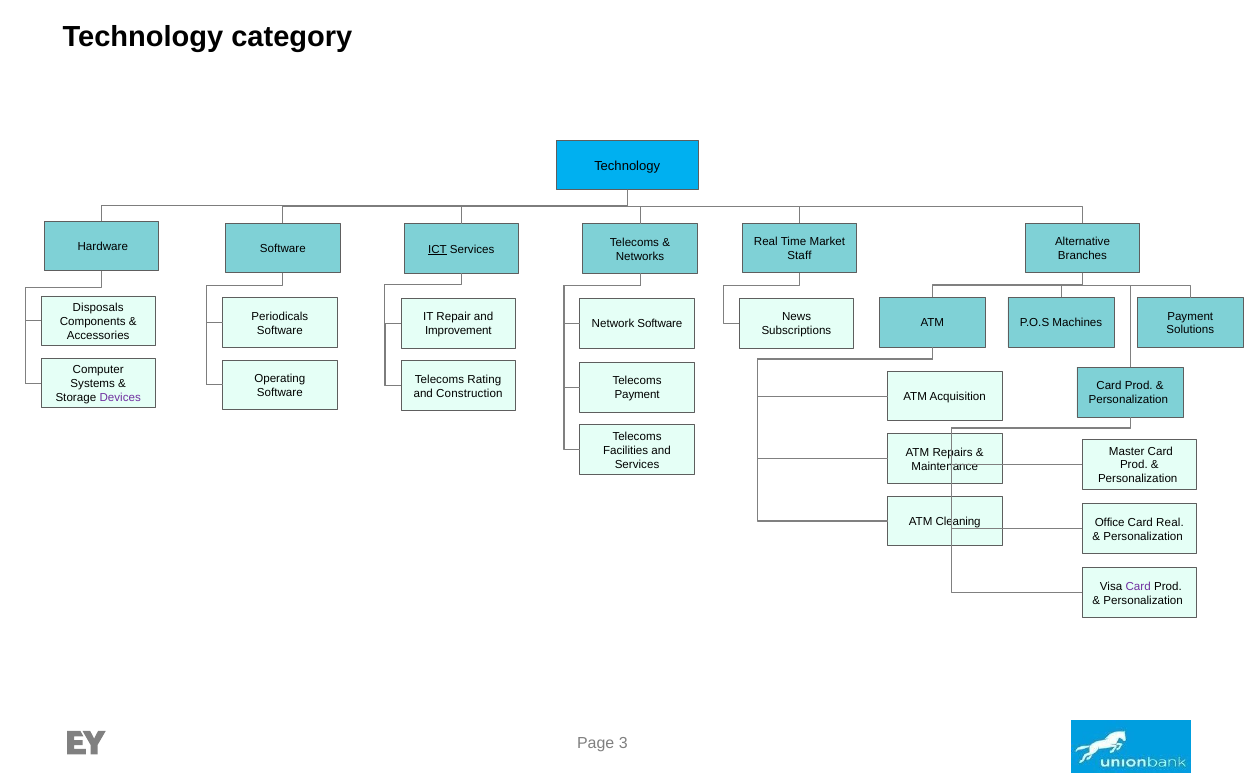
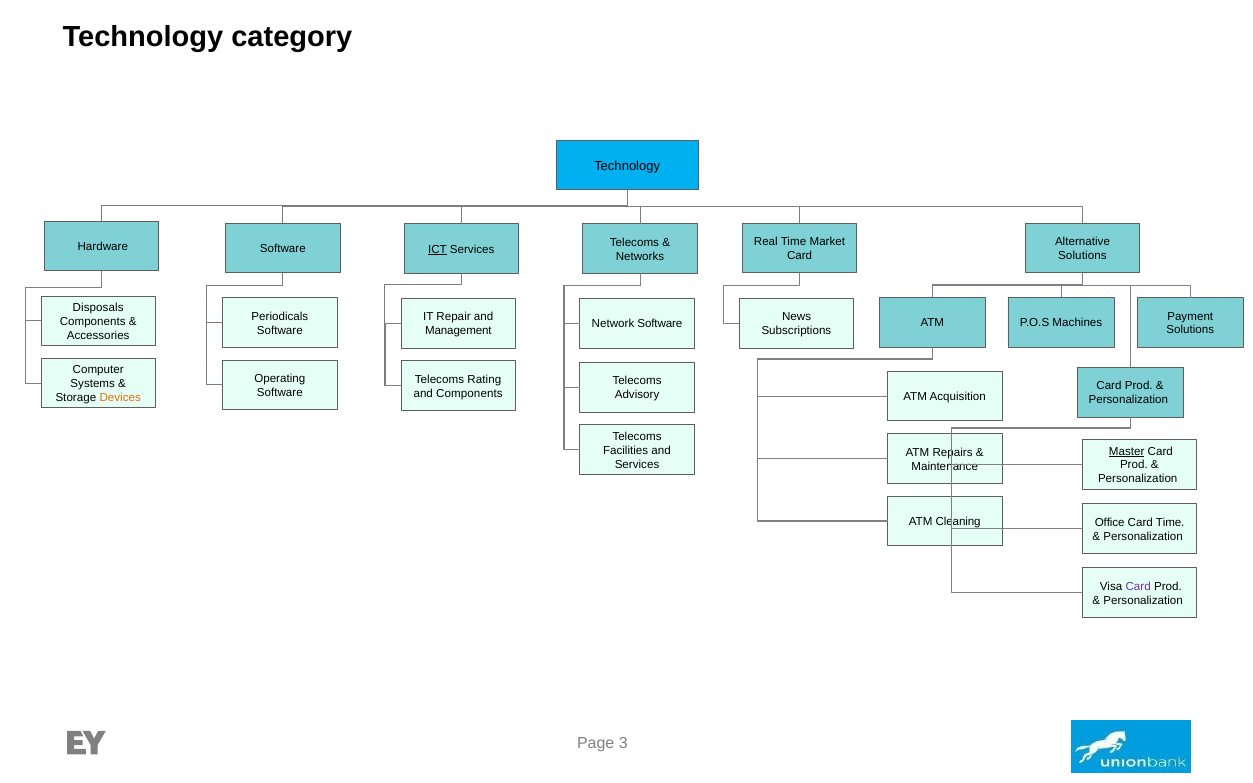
Staff: Staff -> Card (800, 256)
Branches: Branches -> Solutions (1082, 256)
Improvement: Improvement -> Management (458, 331)
and Construction: Construction -> Components (469, 393)
Payment: Payment -> Advisory (637, 395)
Devices colour: purple -> orange (120, 398)
Master underline: none -> present (1127, 451)
Card Real: Real -> Time (1170, 522)
